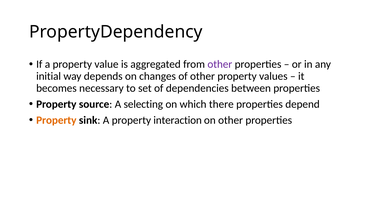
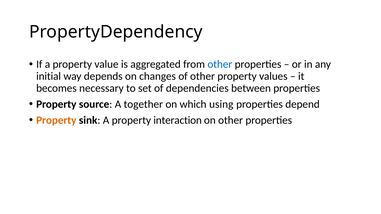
other colour: purple -> blue (220, 64)
selecting: selecting -> together (143, 104)
there: there -> using (221, 104)
